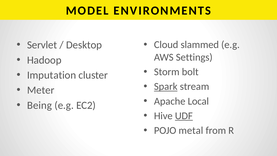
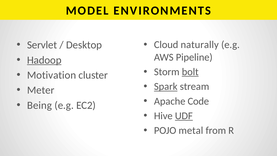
slammed: slammed -> naturally (200, 45)
Settings: Settings -> Pipeline (194, 57)
Hadoop underline: none -> present (44, 60)
bolt underline: none -> present (190, 72)
Imputation: Imputation -> Motivation (52, 75)
Local: Local -> Code (198, 101)
